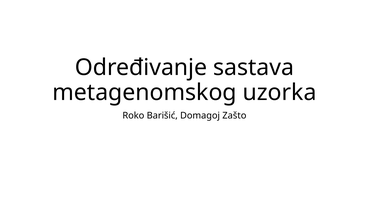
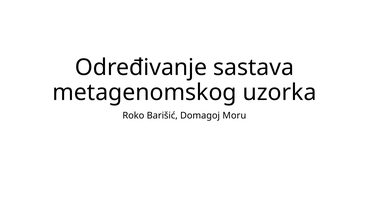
Zašto: Zašto -> Moru (234, 115)
